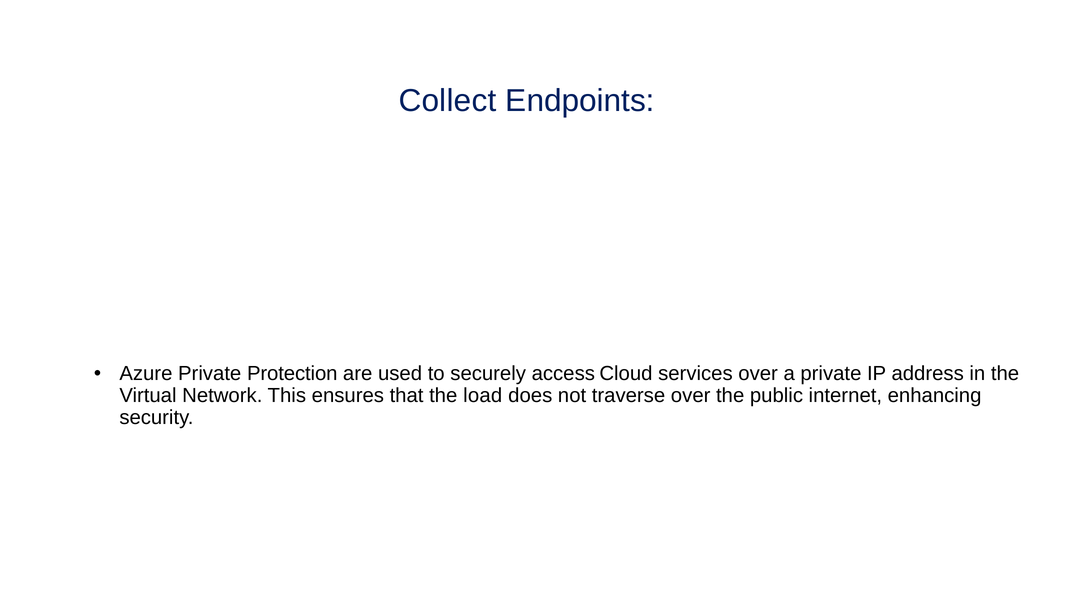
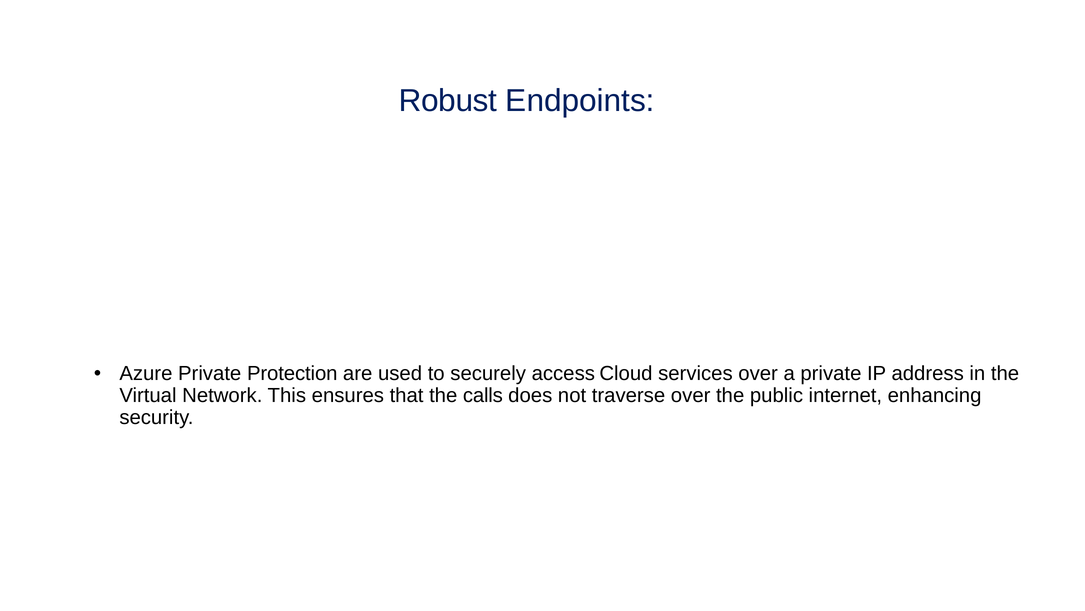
Collect: Collect -> Robust (448, 101)
load: load -> calls (483, 395)
